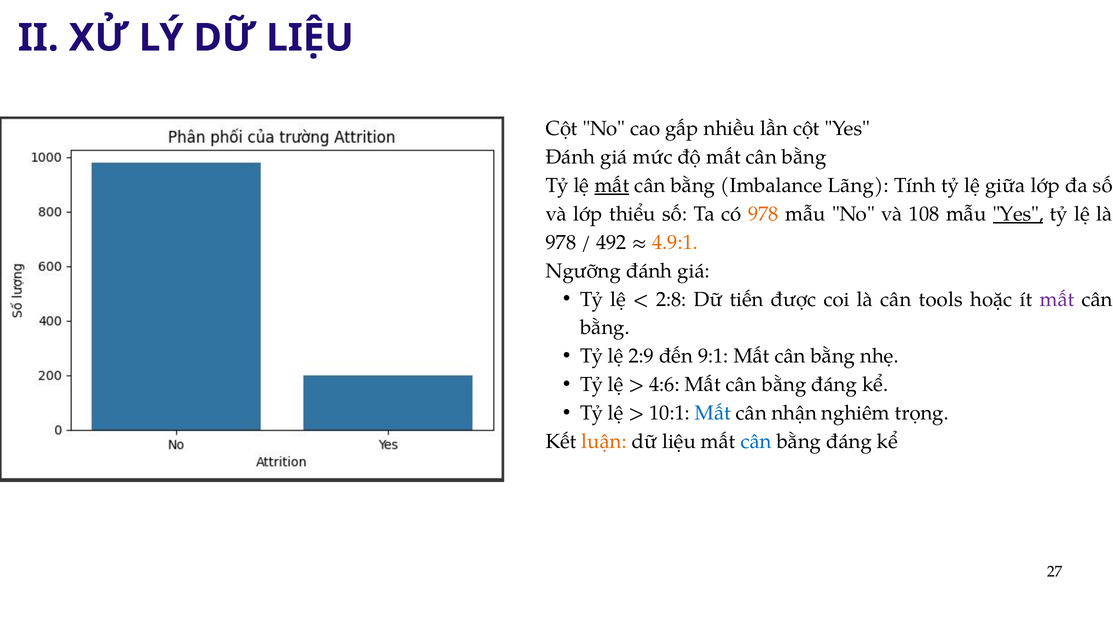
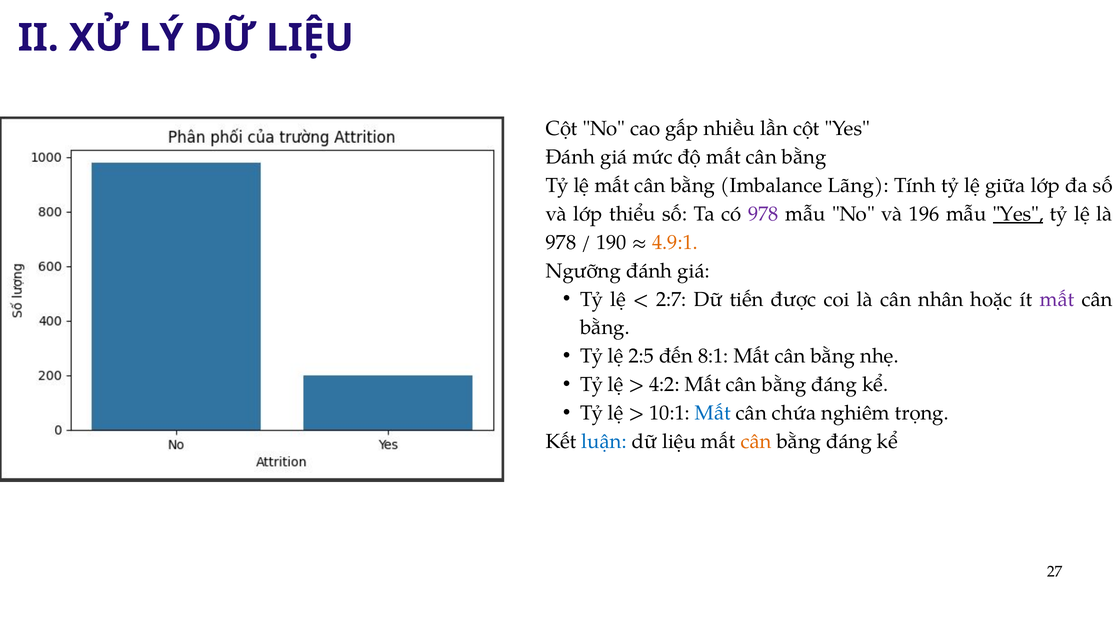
mất underline: present -> none (612, 186)
978 colour: orange -> purple (763, 214)
108: 108 -> 196 (924, 214)
492: 492 -> 190 (611, 242)
2:8: 2:8 -> 2:7 (671, 299)
tools: tools -> nhân (941, 299)
2:9: 2:9 -> 2:5 (641, 356)
9:1: 9:1 -> 8:1 (713, 356)
4:6: 4:6 -> 4:2 (664, 385)
nhận: nhận -> chứa (794, 413)
luận colour: orange -> blue (604, 442)
cân colour: blue -> orange (756, 442)
